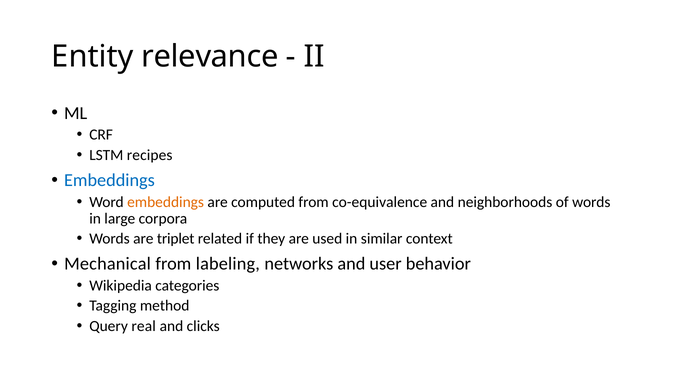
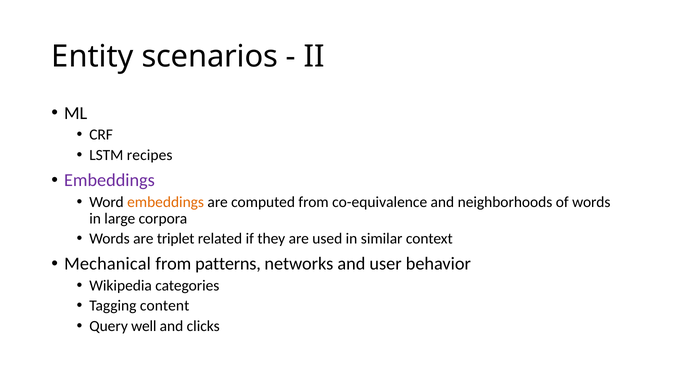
relevance: relevance -> scenarios (210, 57)
Embeddings colour: blue -> purple (109, 180)
labeling: labeling -> patterns (228, 264)
method: method -> content (165, 306)
real: real -> well (144, 326)
